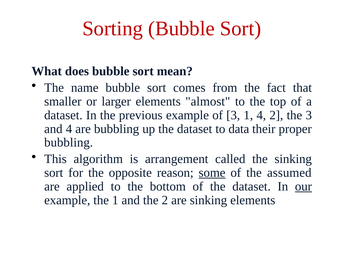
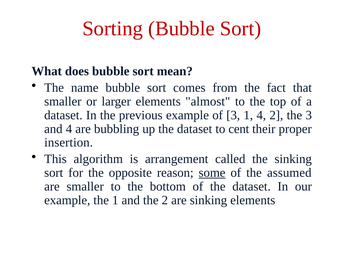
data: data -> cent (239, 129)
bubbling: bubbling -> insertion (69, 142)
are applied: applied -> smaller (85, 186)
our underline: present -> none (303, 186)
